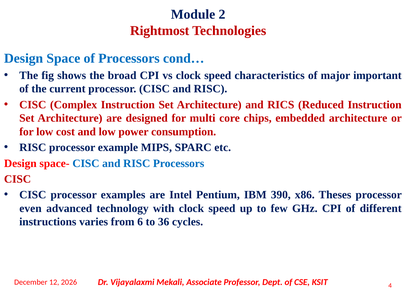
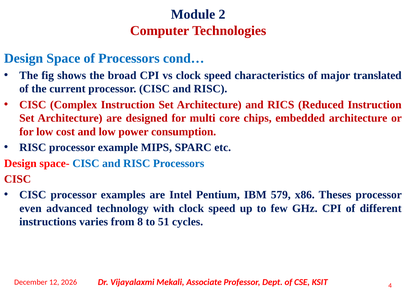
Rightmost: Rightmost -> Computer (160, 31)
important: important -> translated (377, 75)
390: 390 -> 579 (281, 195)
6: 6 -> 8 (140, 222)
36: 36 -> 51 (164, 222)
